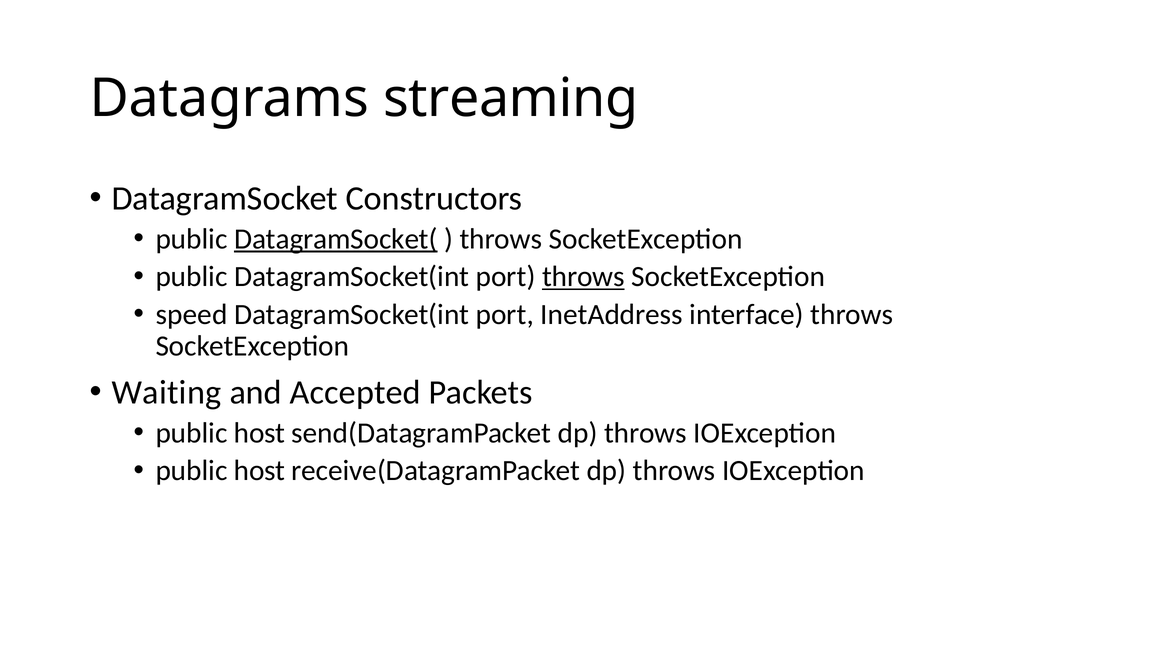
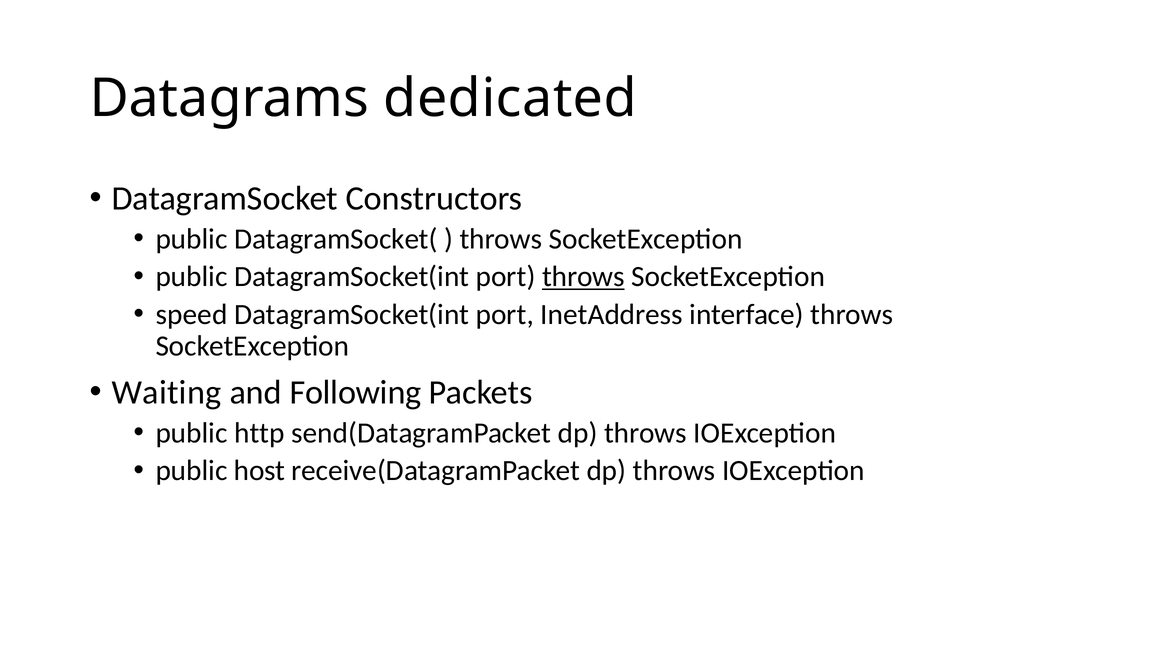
streaming: streaming -> dedicated (510, 99)
DatagramSocket( underline: present -> none (336, 239)
Accepted: Accepted -> Following (356, 393)
host: host -> http (259, 433)
